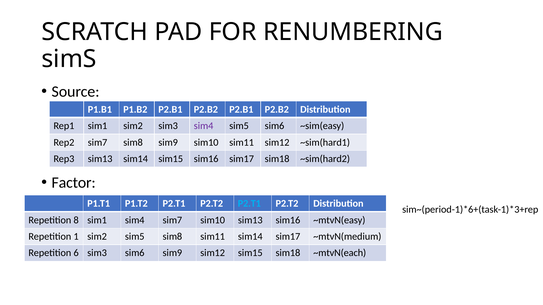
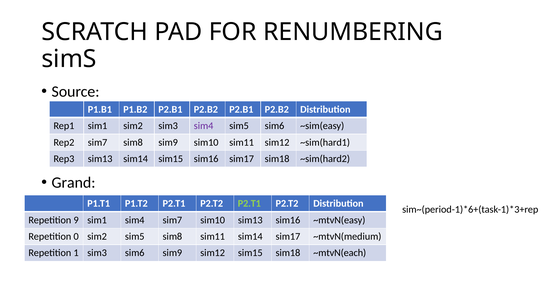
Factor: Factor -> Grand (74, 183)
P2.T1 colour: light blue -> light green (249, 204)
8: 8 -> 9 (76, 220)
1: 1 -> 0 (76, 237)
6: 6 -> 1 (76, 253)
